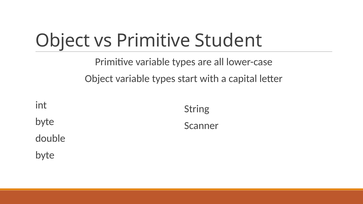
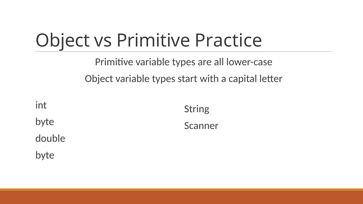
Student: Student -> Practice (228, 41)
